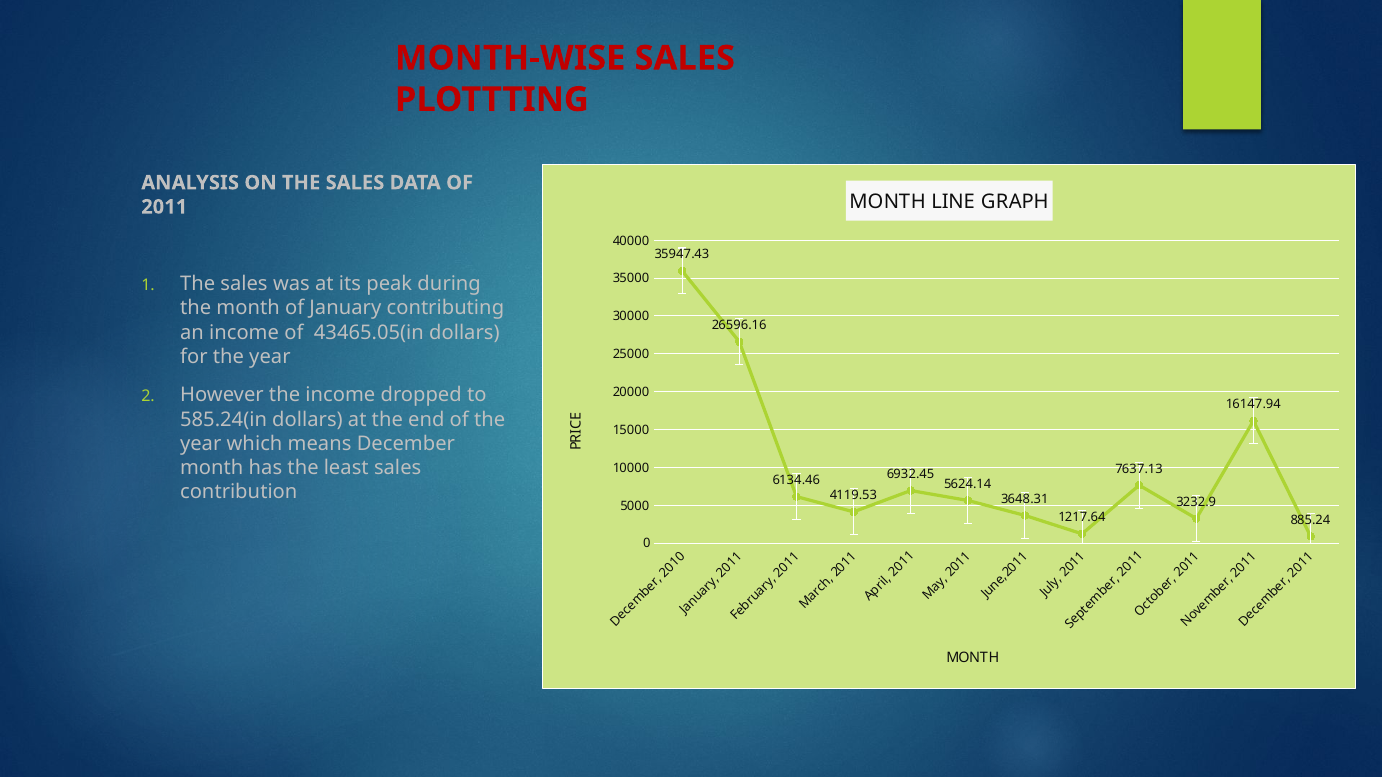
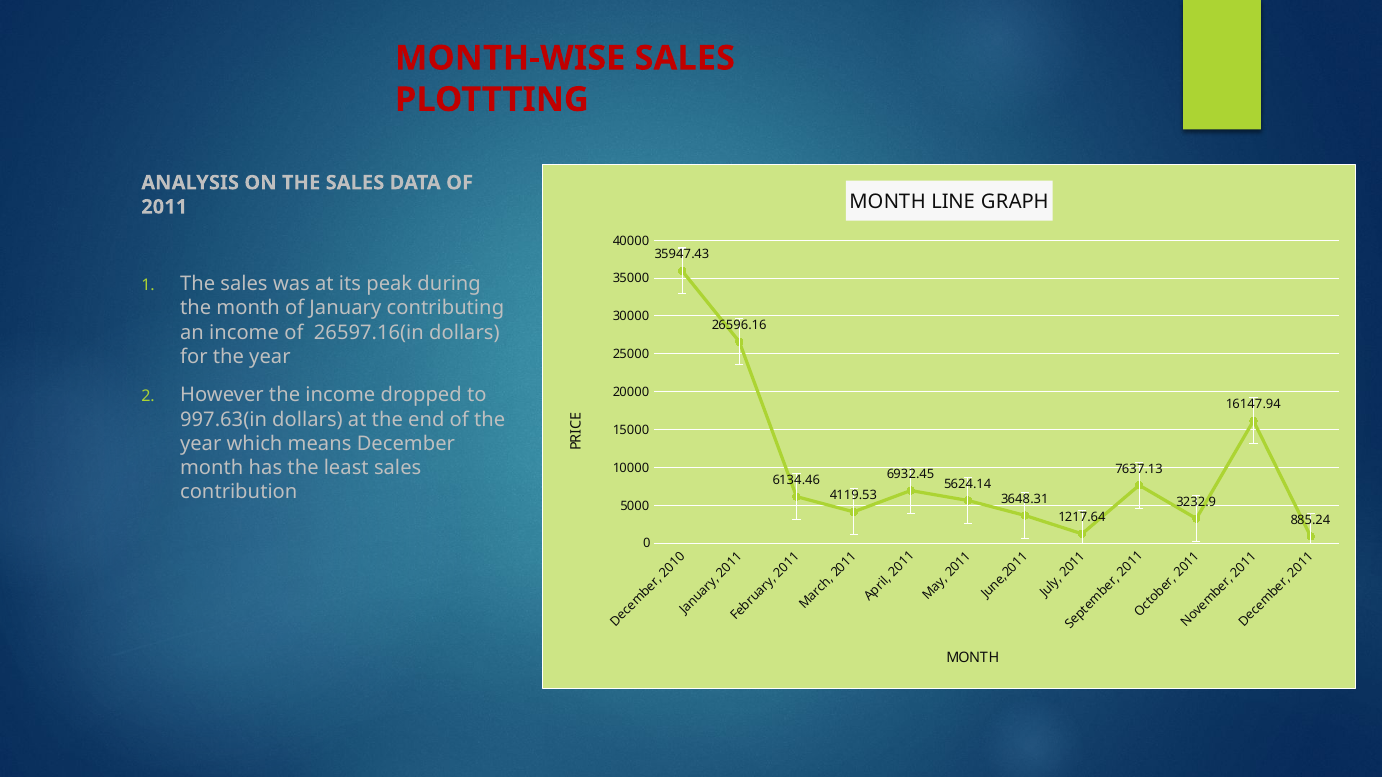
43465.05(in: 43465.05(in -> 26597.16(in (369, 333)
585.24(in: 585.24(in -> 997.63(in (224, 420)
